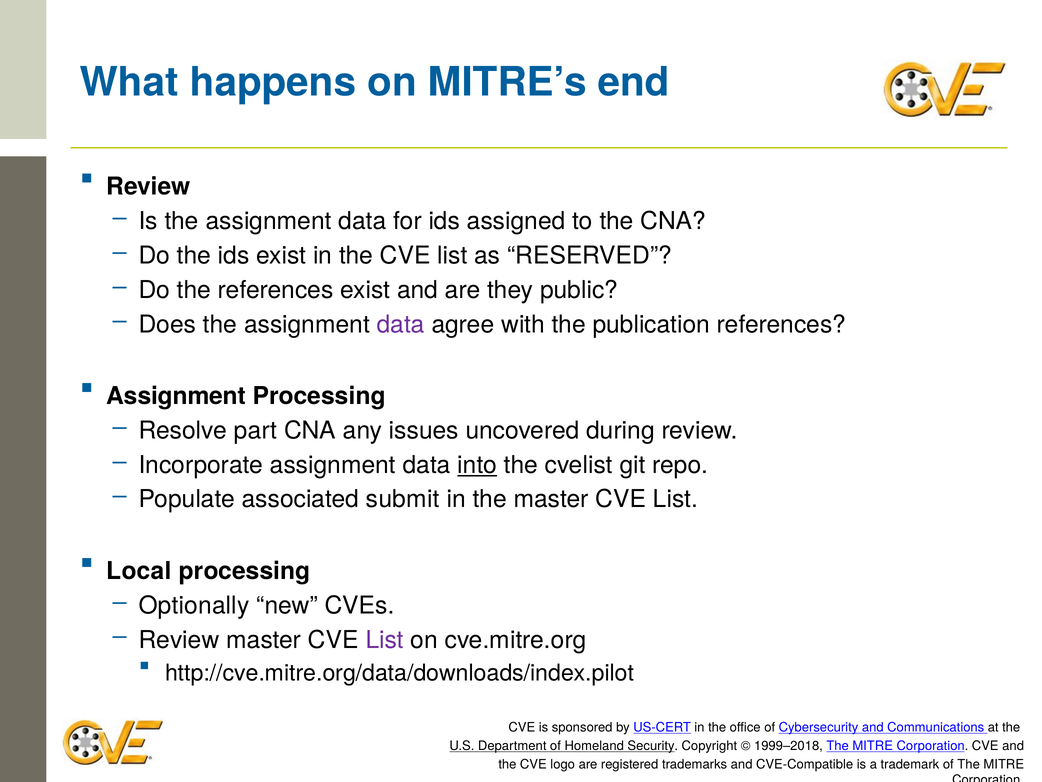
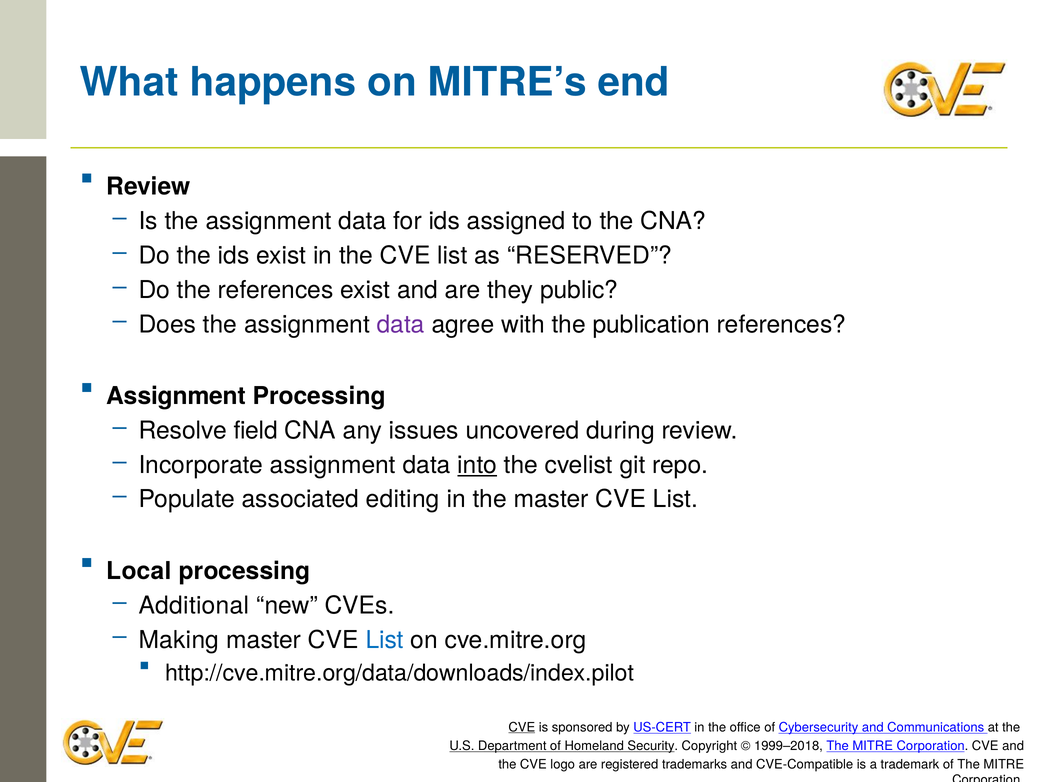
part: part -> field (256, 430)
submit: submit -> editing (403, 499)
Optionally: Optionally -> Additional (194, 605)
Review: Review -> Making (179, 640)
List colour: purple -> blue (385, 640)
CVE underline: none -> present (522, 727)
